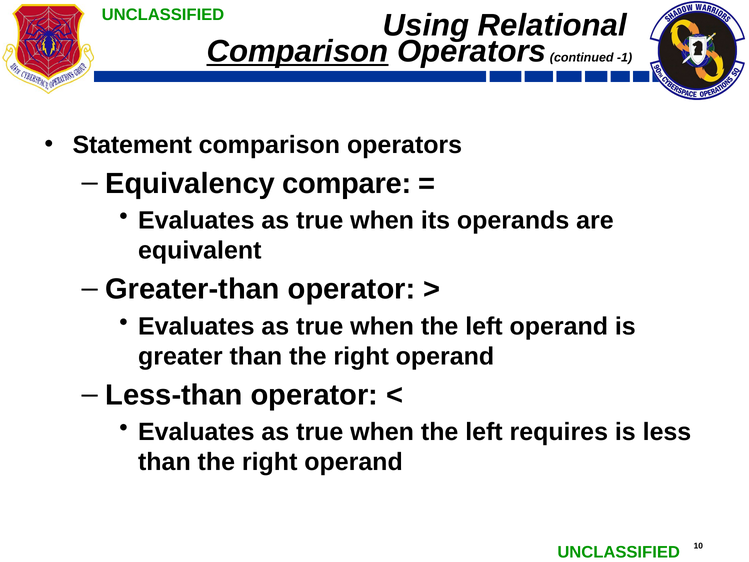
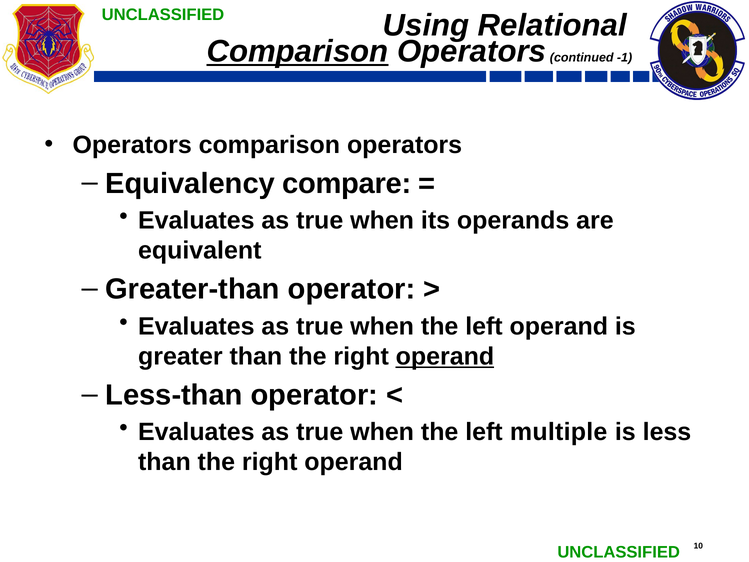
Statement: Statement -> Operators (132, 145)
operand underline: none -> present (445, 356)
requires: requires -> multiple (559, 432)
